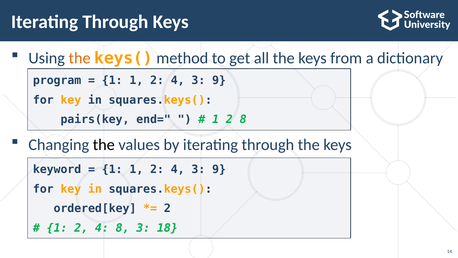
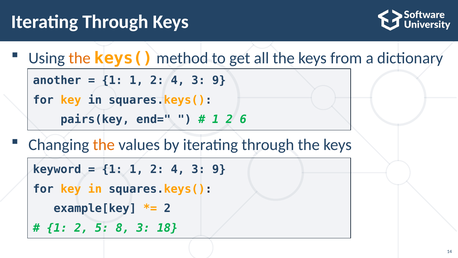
program: program -> another (57, 80)
2 8: 8 -> 6 (243, 119)
the colour: black -> orange (104, 145)
ordered[key: ordered[key -> example[key (95, 208)
4: 4 -> 5 (102, 228)
